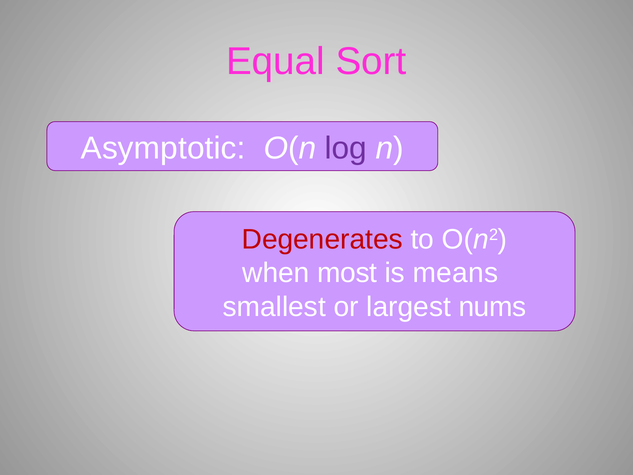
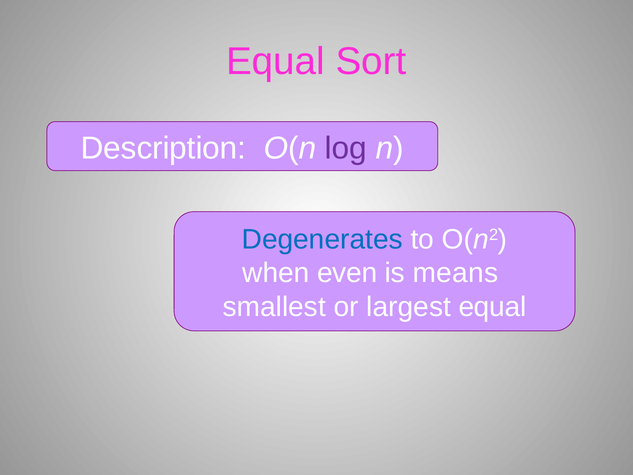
Asymptotic: Asymptotic -> Description (163, 148)
Degenerates colour: red -> blue (322, 239)
most: most -> even (347, 273)
largest nums: nums -> equal (492, 307)
